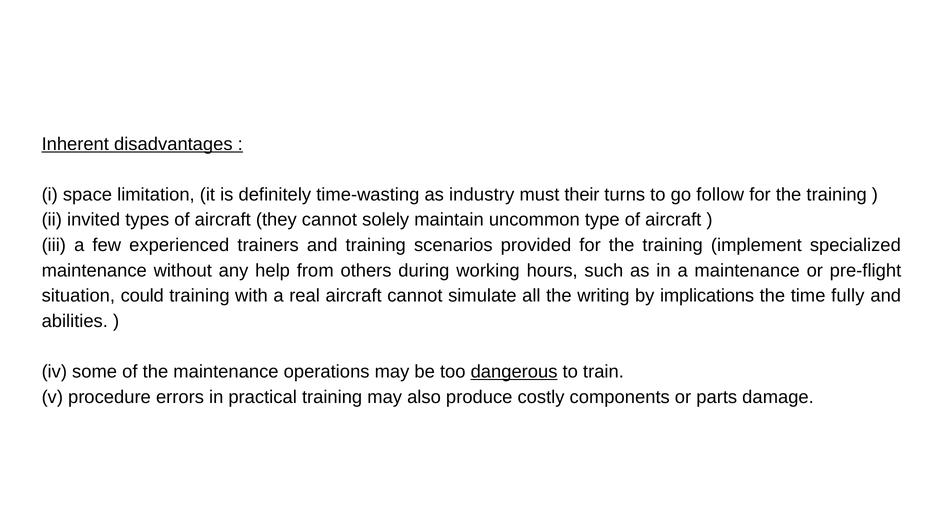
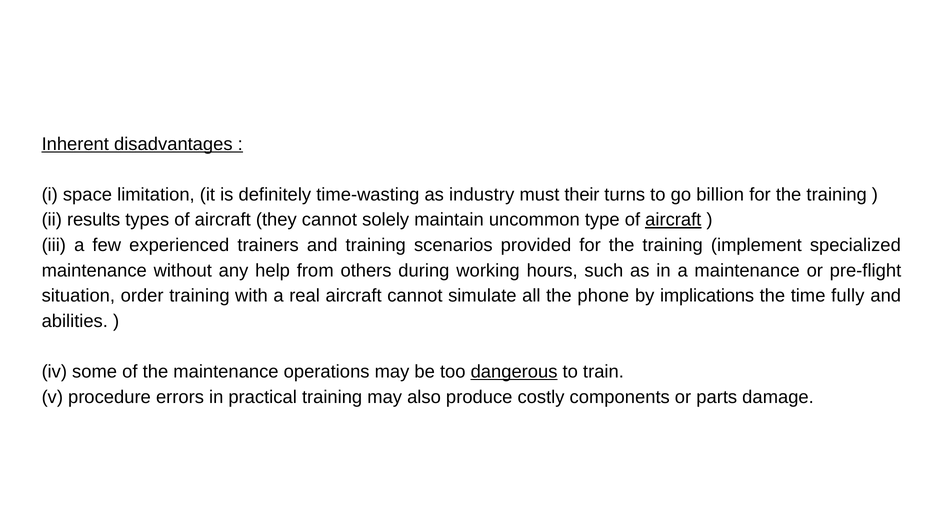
follow: follow -> billion (720, 195)
invited: invited -> results (94, 220)
aircraft underline: none -> present (673, 220)
could: could -> order (142, 296)
writing: writing -> phone (603, 296)
